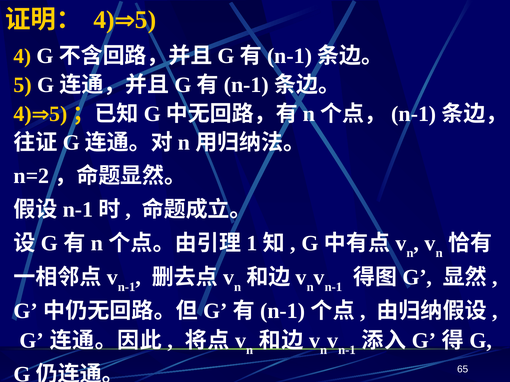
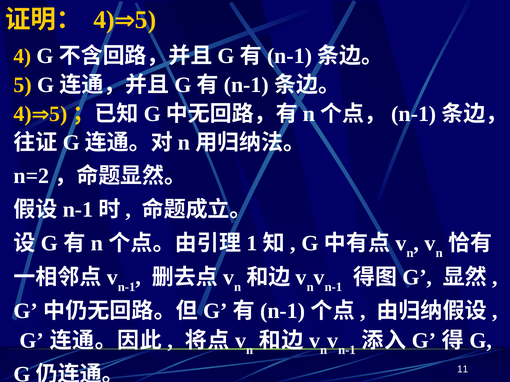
65: 65 -> 11 (463, 370)
